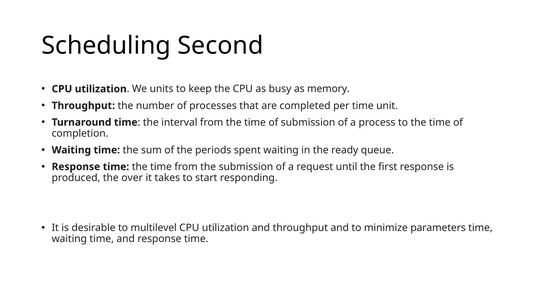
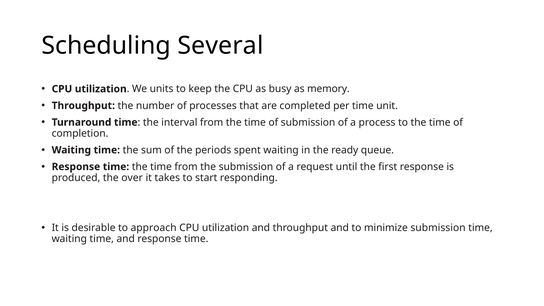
Second: Second -> Several (220, 46)
multilevel: multilevel -> approach (154, 228)
minimize parameters: parameters -> submission (438, 228)
